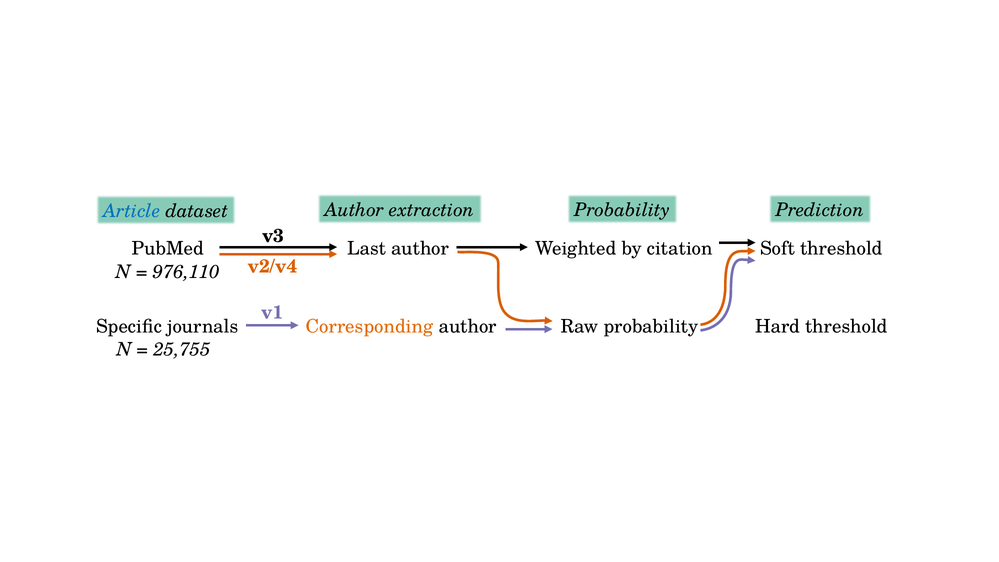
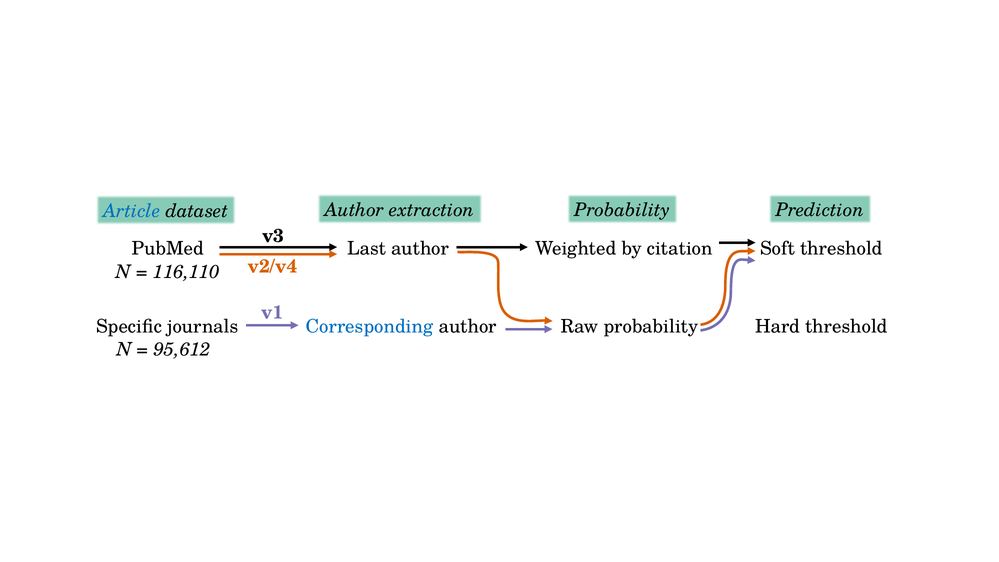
976,110: 976,110 -> 116,110 (186, 272)
Corresponding colour: orange -> blue (370, 327)
25,755: 25,755 -> 95,612 (182, 349)
